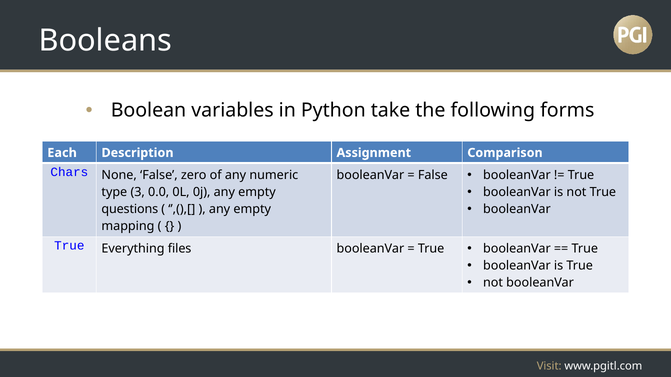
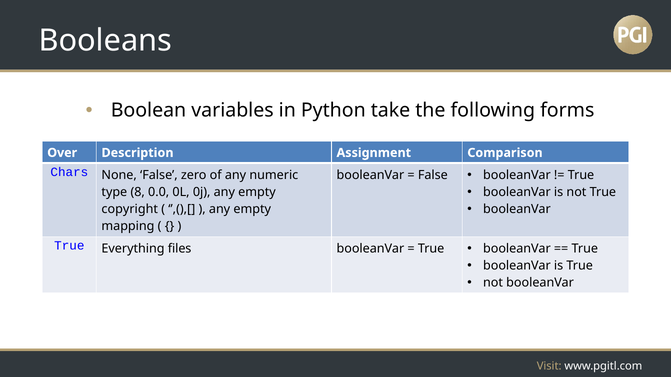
Each: Each -> Over (62, 153)
3: 3 -> 8 (138, 192)
questions: questions -> copyright (130, 209)
